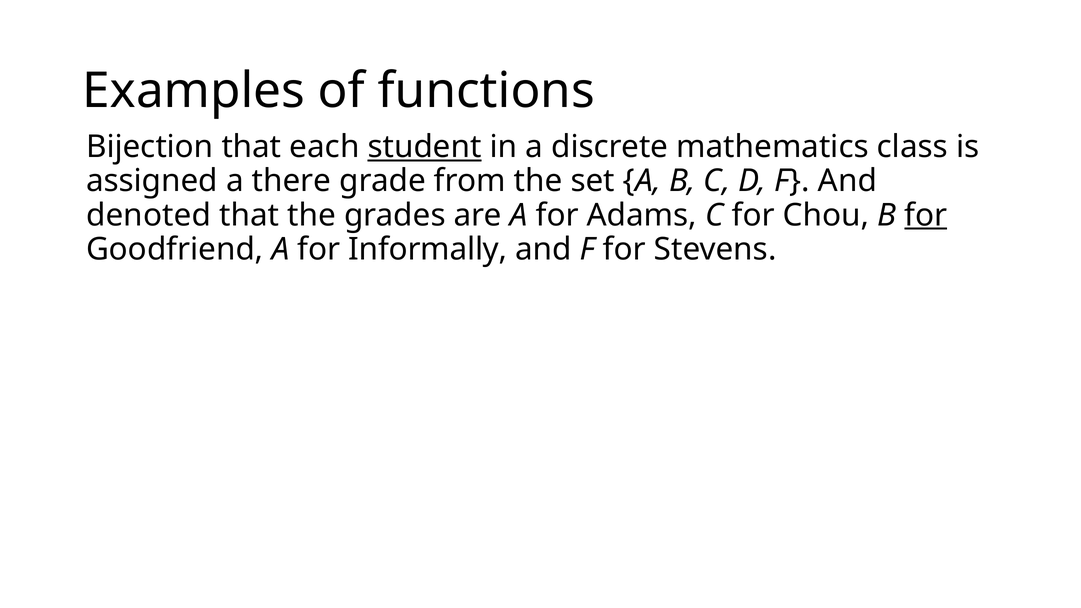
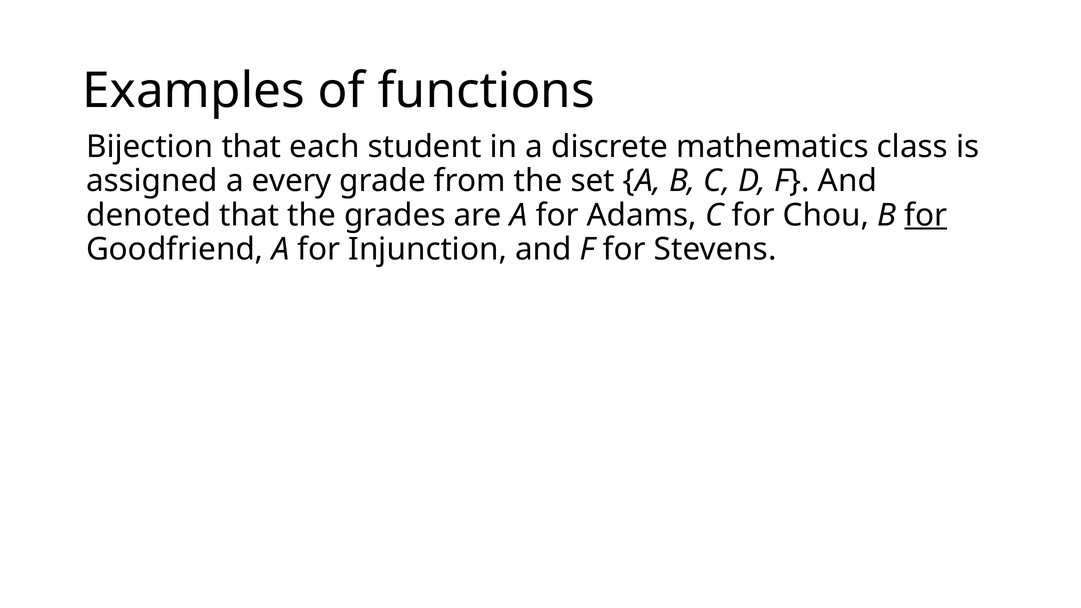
student underline: present -> none (425, 147)
there: there -> every (292, 181)
Informally: Informally -> Injunction (428, 249)
